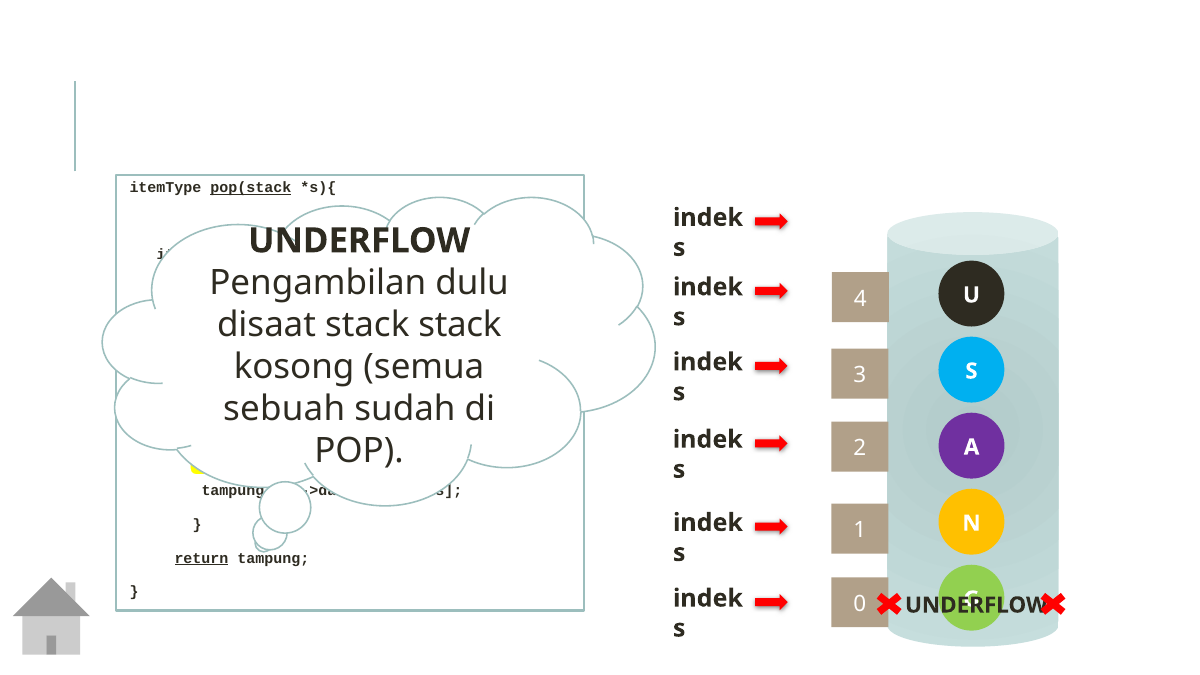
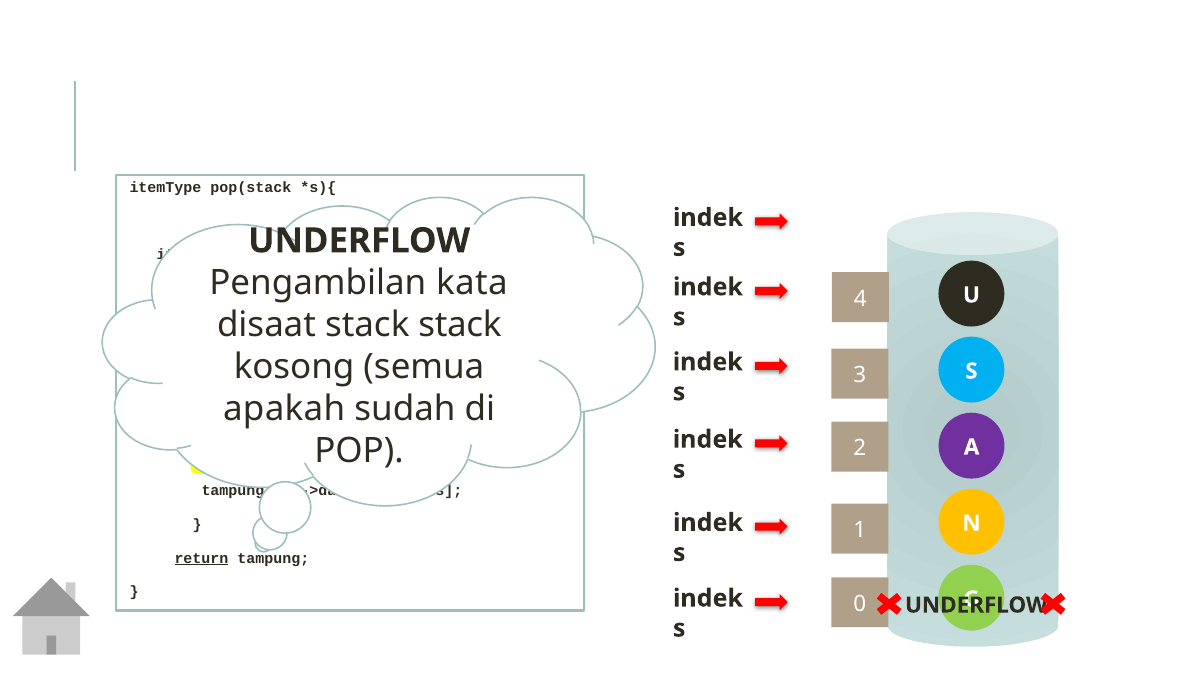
pop(stack underline: present -> none (251, 188)
dulu: dulu -> kata (472, 283)
sebuah: sebuah -> apakah (284, 409)
